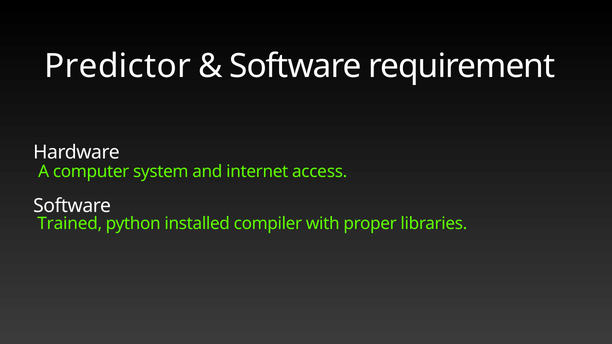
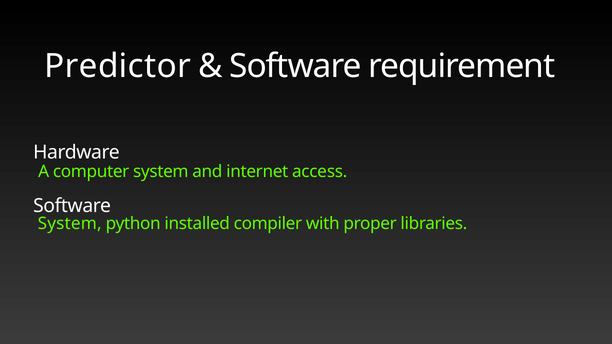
Trained: Trained -> System (70, 224)
